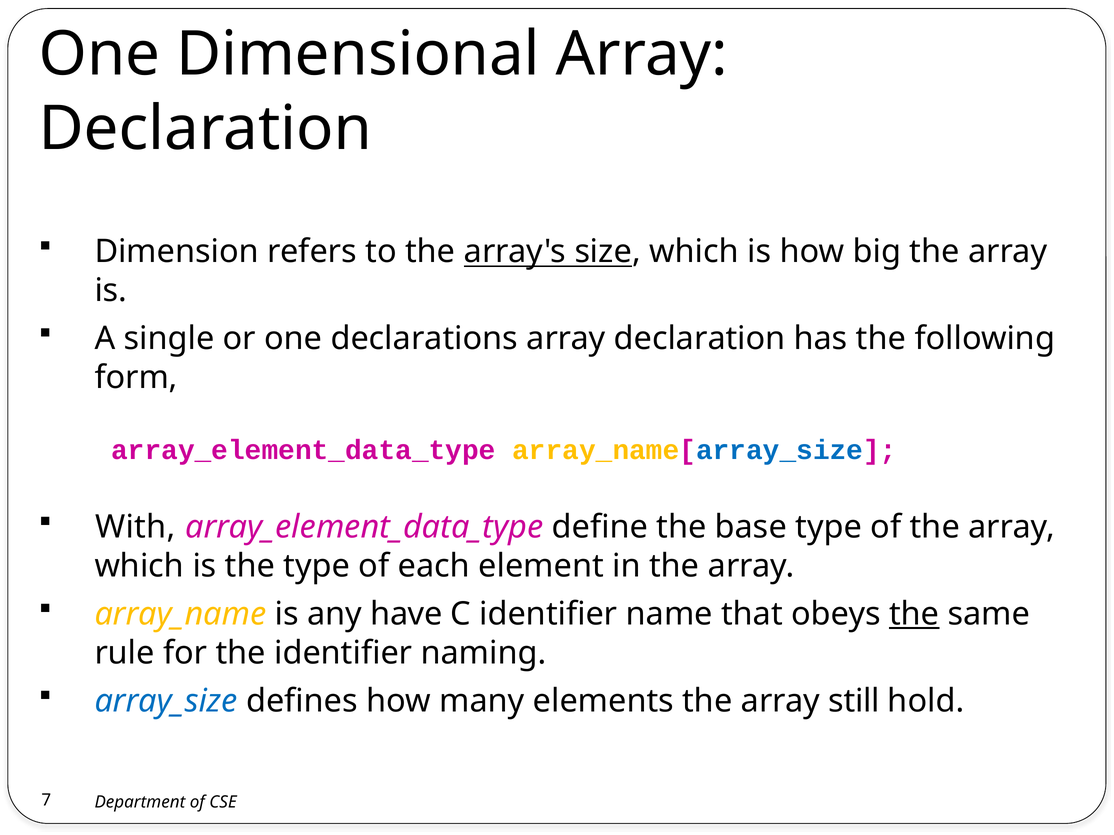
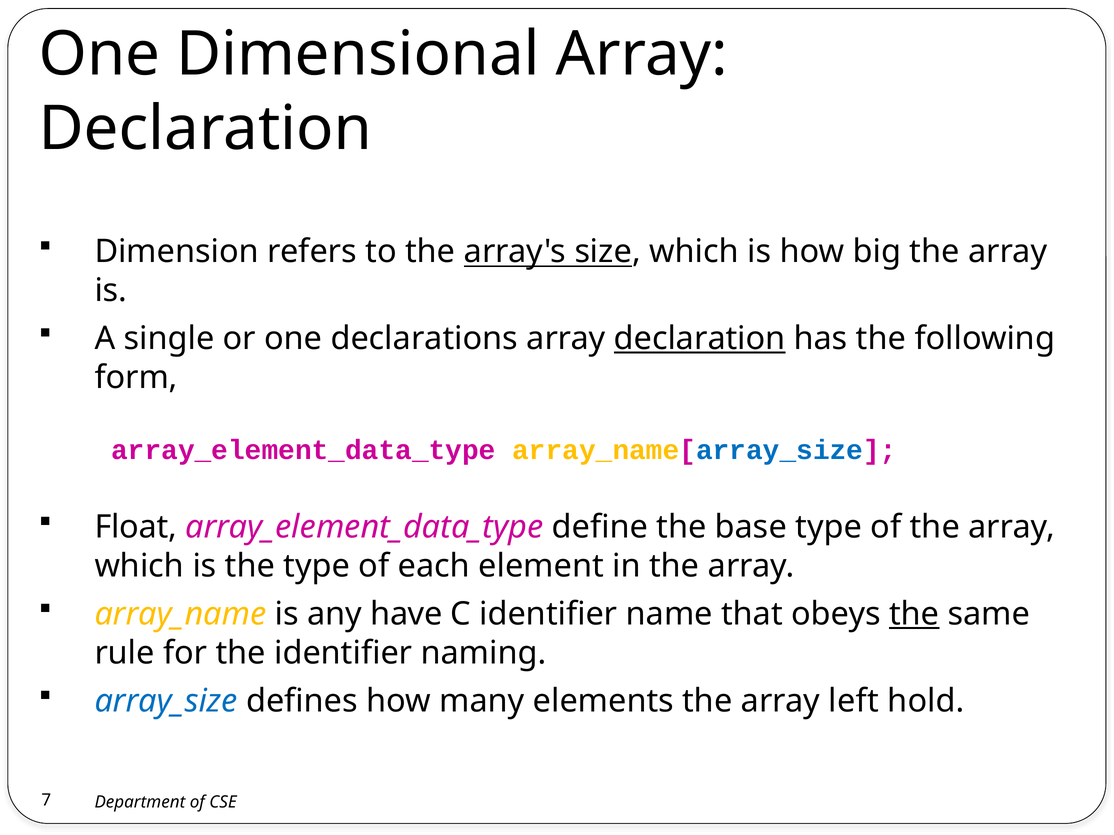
declaration underline: none -> present (700, 339)
With: With -> Float (136, 527)
still: still -> left (854, 701)
